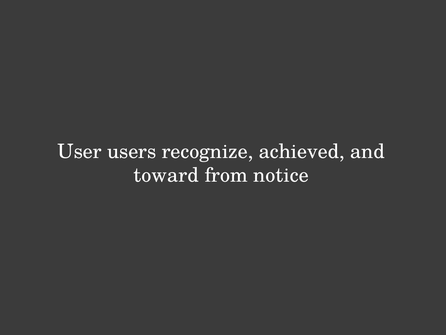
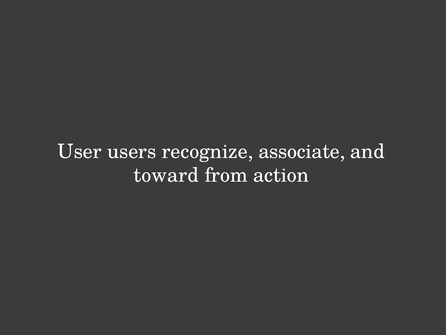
achieved: achieved -> associate (302, 151)
notice: notice -> action (281, 175)
